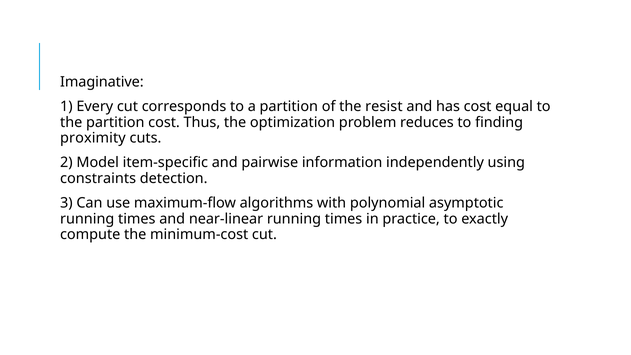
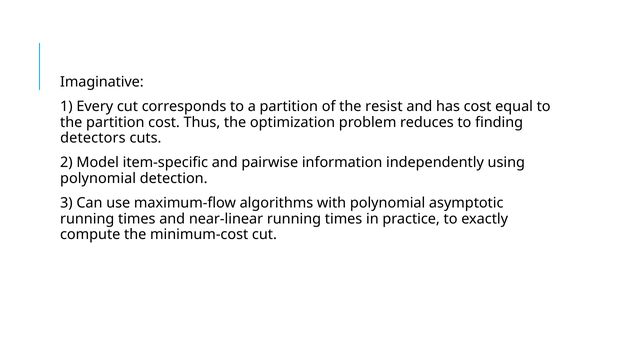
proximity: proximity -> detectors (93, 138)
constraints: constraints -> polynomial (98, 178)
